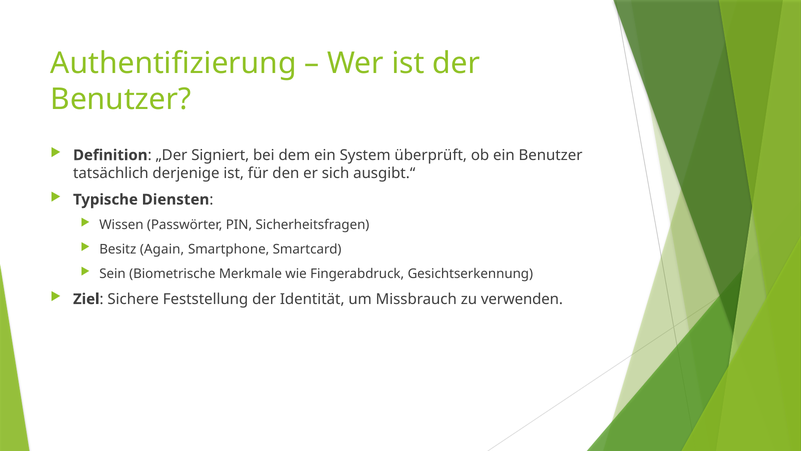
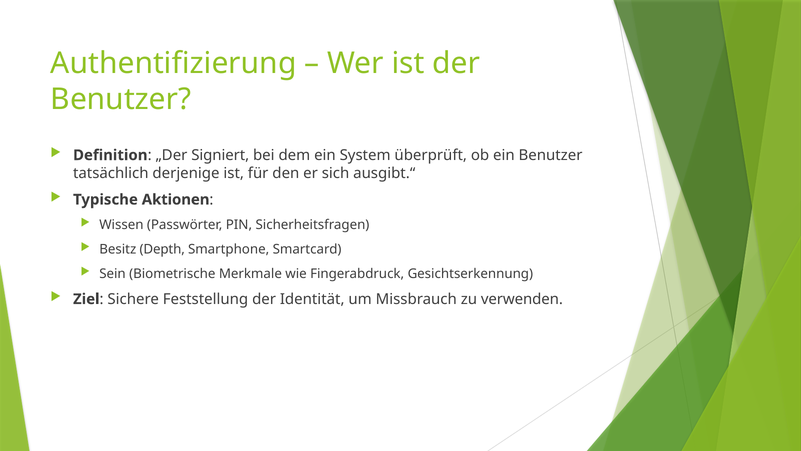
Diensten: Diensten -> Aktionen (176, 199)
Again: Again -> Depth (162, 249)
